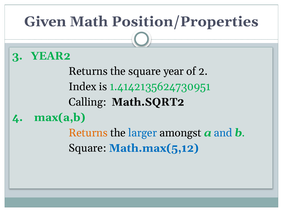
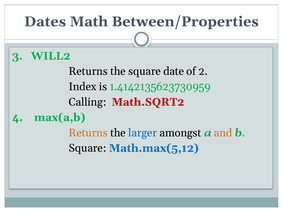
Given: Given -> Dates (45, 22)
Position/Properties: Position/Properties -> Between/Properties (185, 22)
YEAR2: YEAR2 -> WILL2 (51, 56)
year: year -> date (174, 71)
1.4142135624730951: 1.4142135624730951 -> 1.4142135623730959 (160, 87)
Math.SQRT2 colour: black -> red (148, 102)
and colour: blue -> orange (223, 133)
